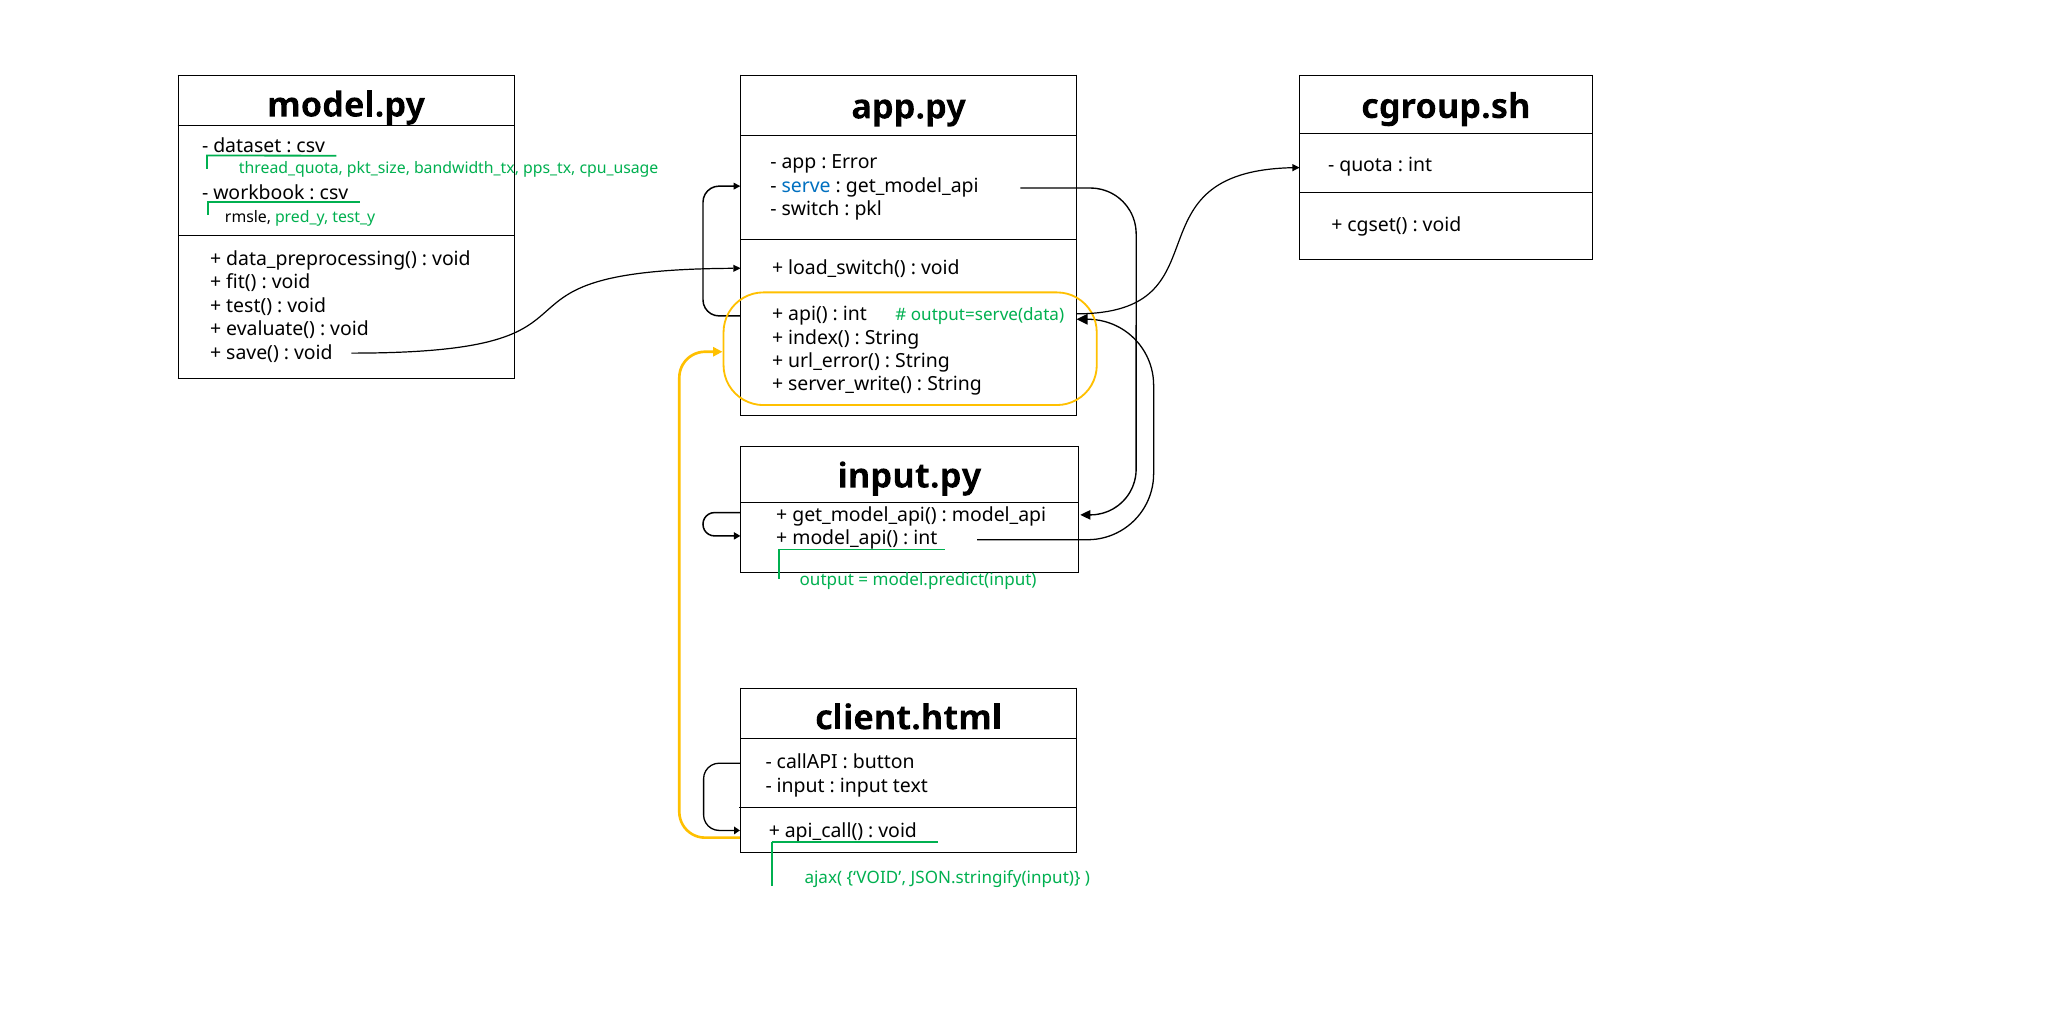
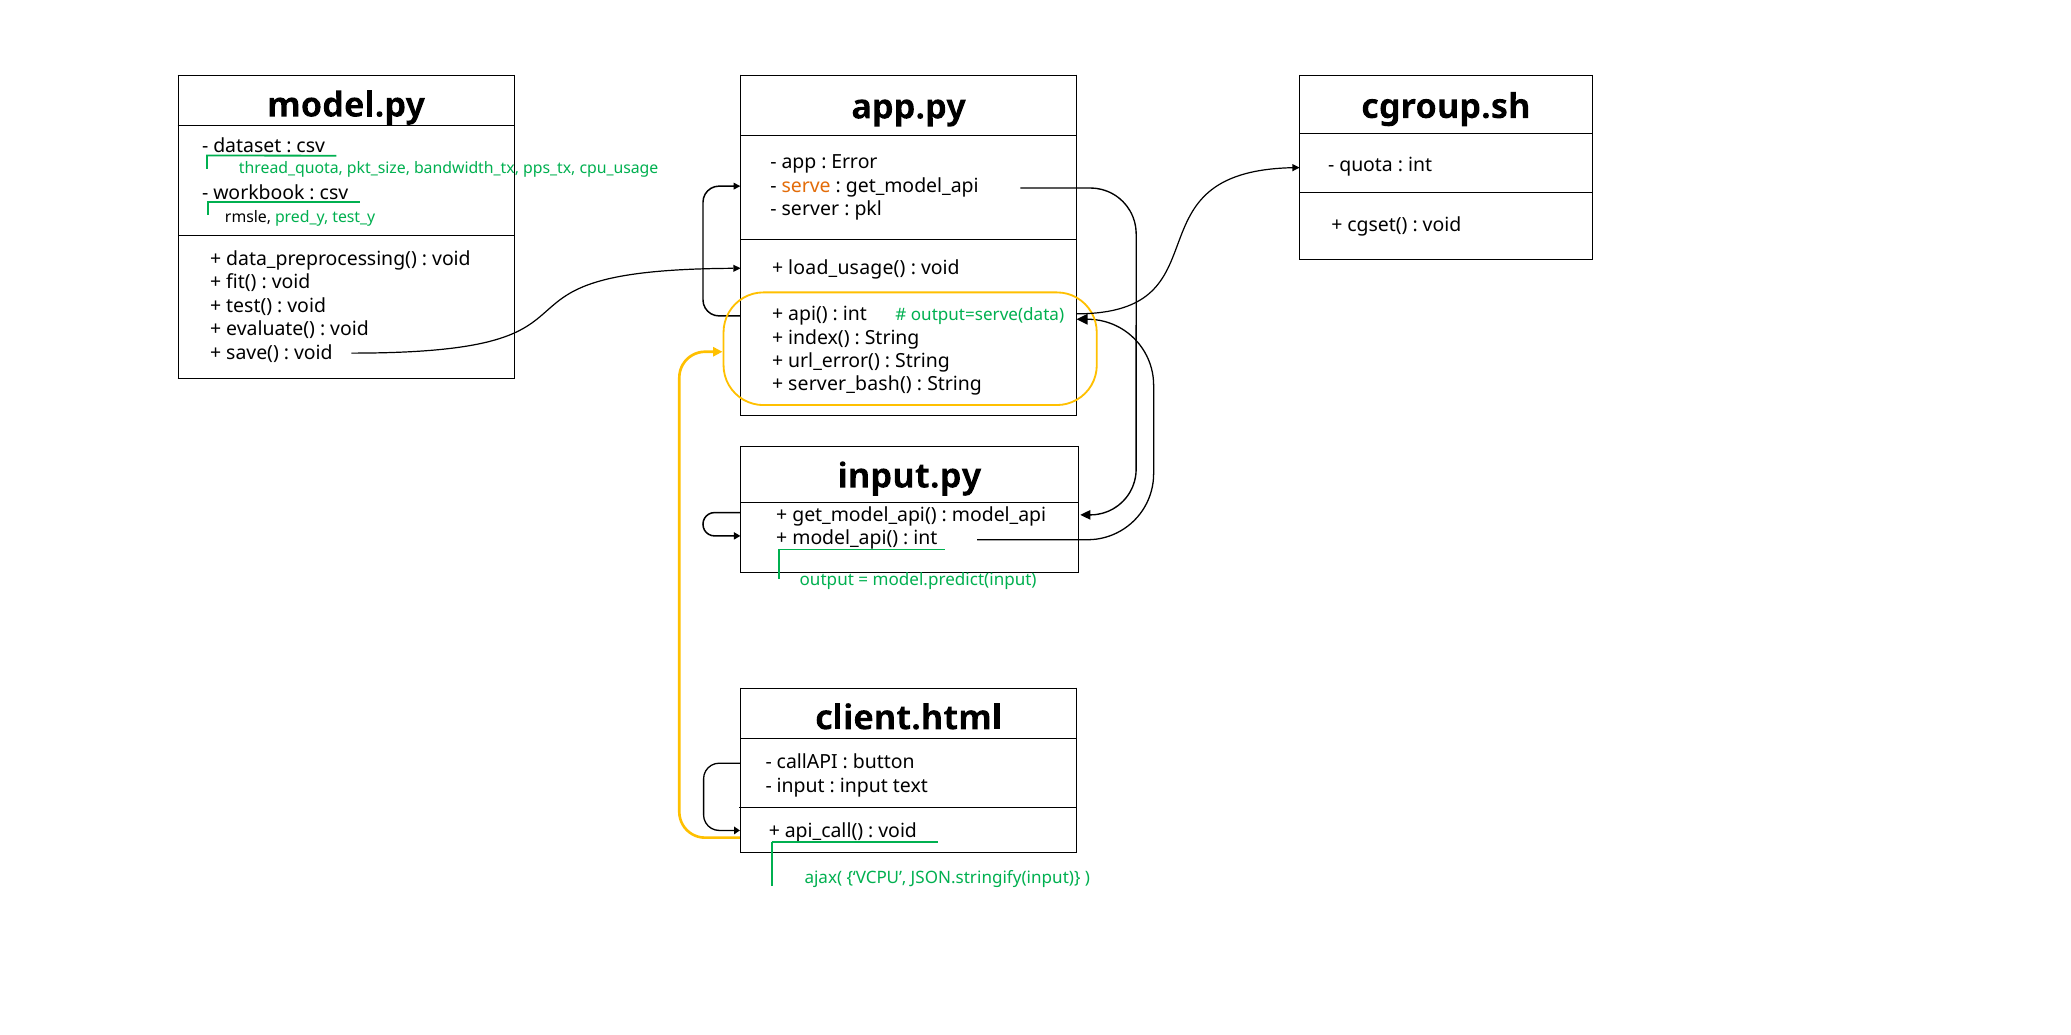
serve colour: blue -> orange (806, 186)
switch: switch -> server (810, 209)
load_switch(: load_switch( -> load_usage( (847, 268)
server_write(: server_write( -> server_bash( (850, 385)
ajax( VOID: VOID -> VCPU (877, 878)
